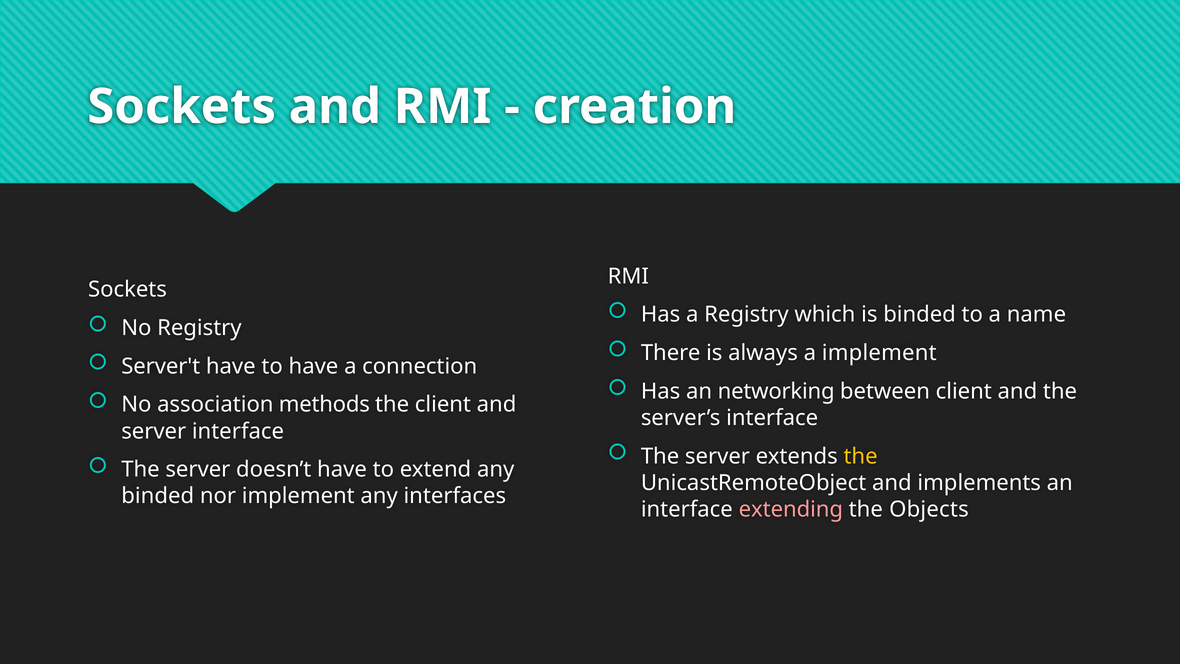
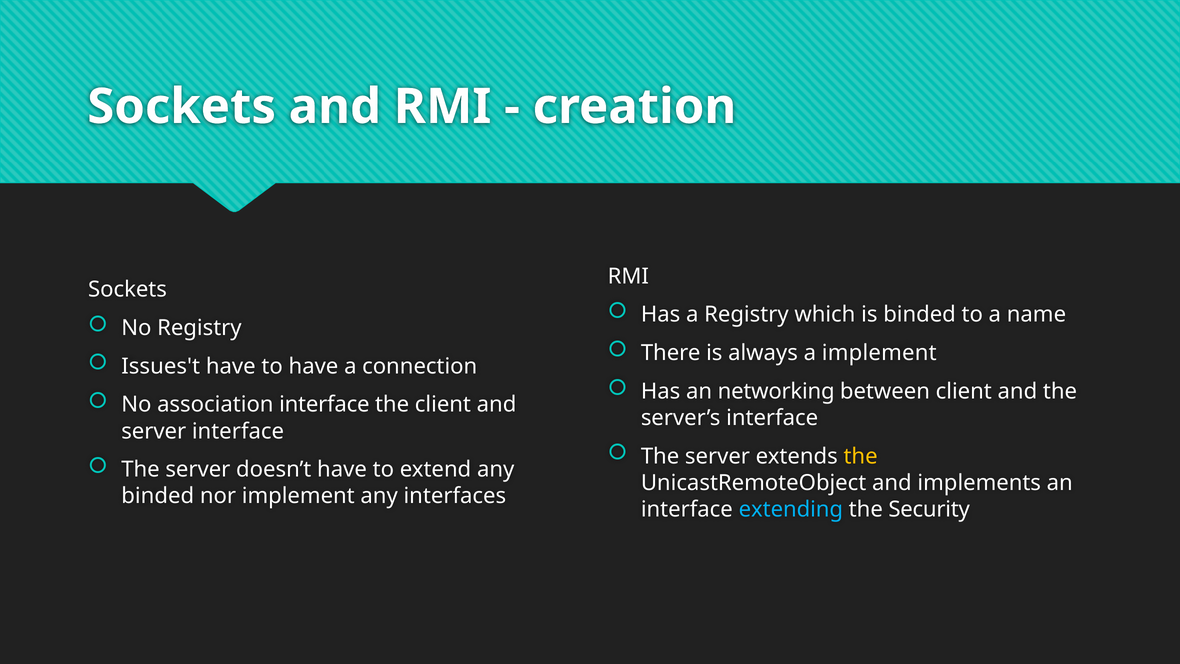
Server't: Server't -> Issues't (161, 366)
association methods: methods -> interface (324, 404)
extending colour: pink -> light blue (791, 509)
Objects: Objects -> Security (929, 509)
